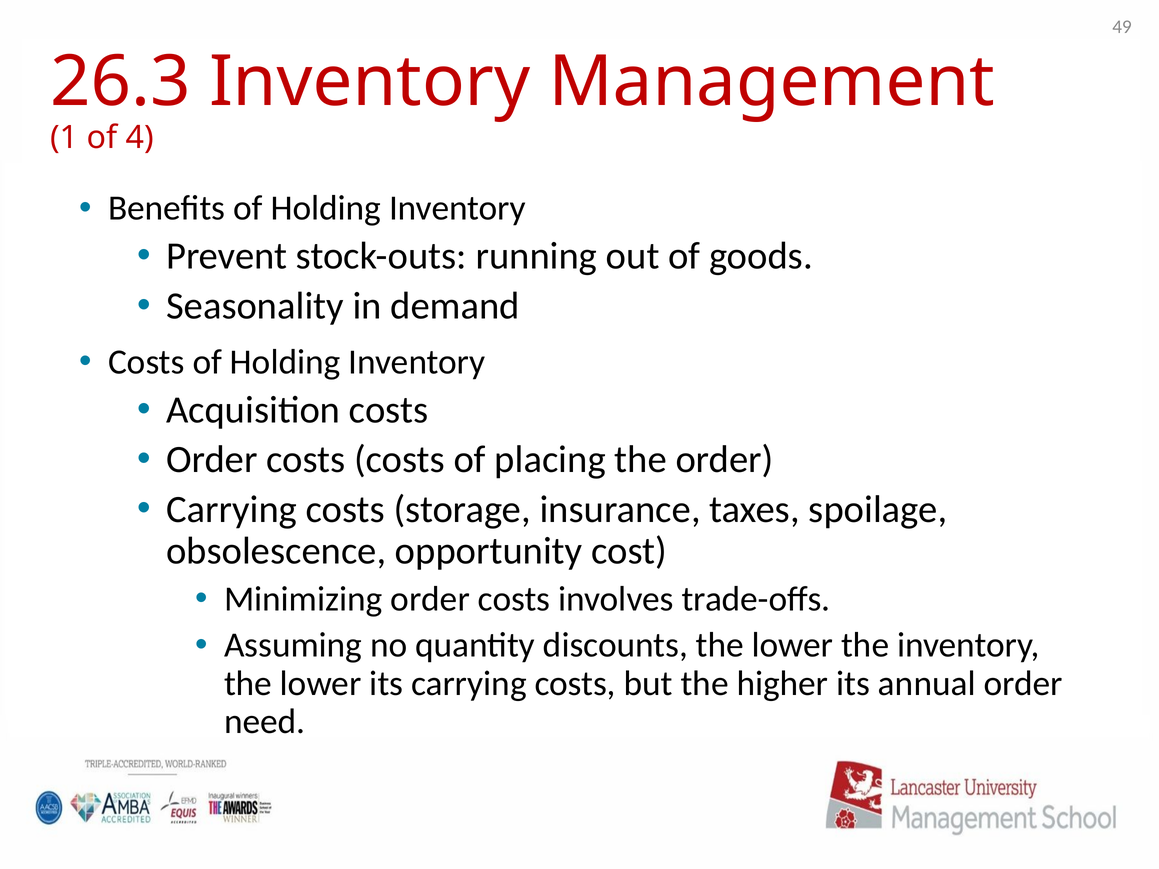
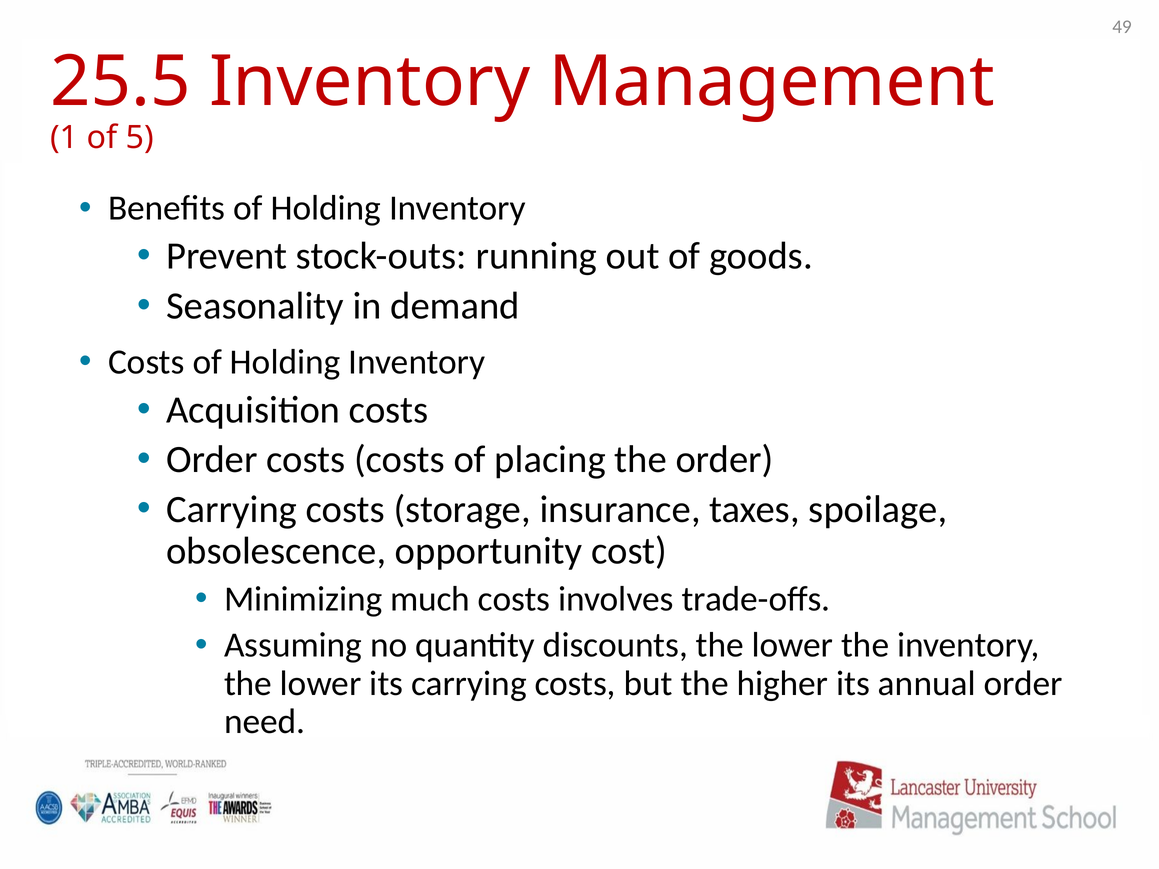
26.3: 26.3 -> 25.5 (120, 82)
4: 4 -> 5 (140, 138)
Minimizing order: order -> much (430, 599)
